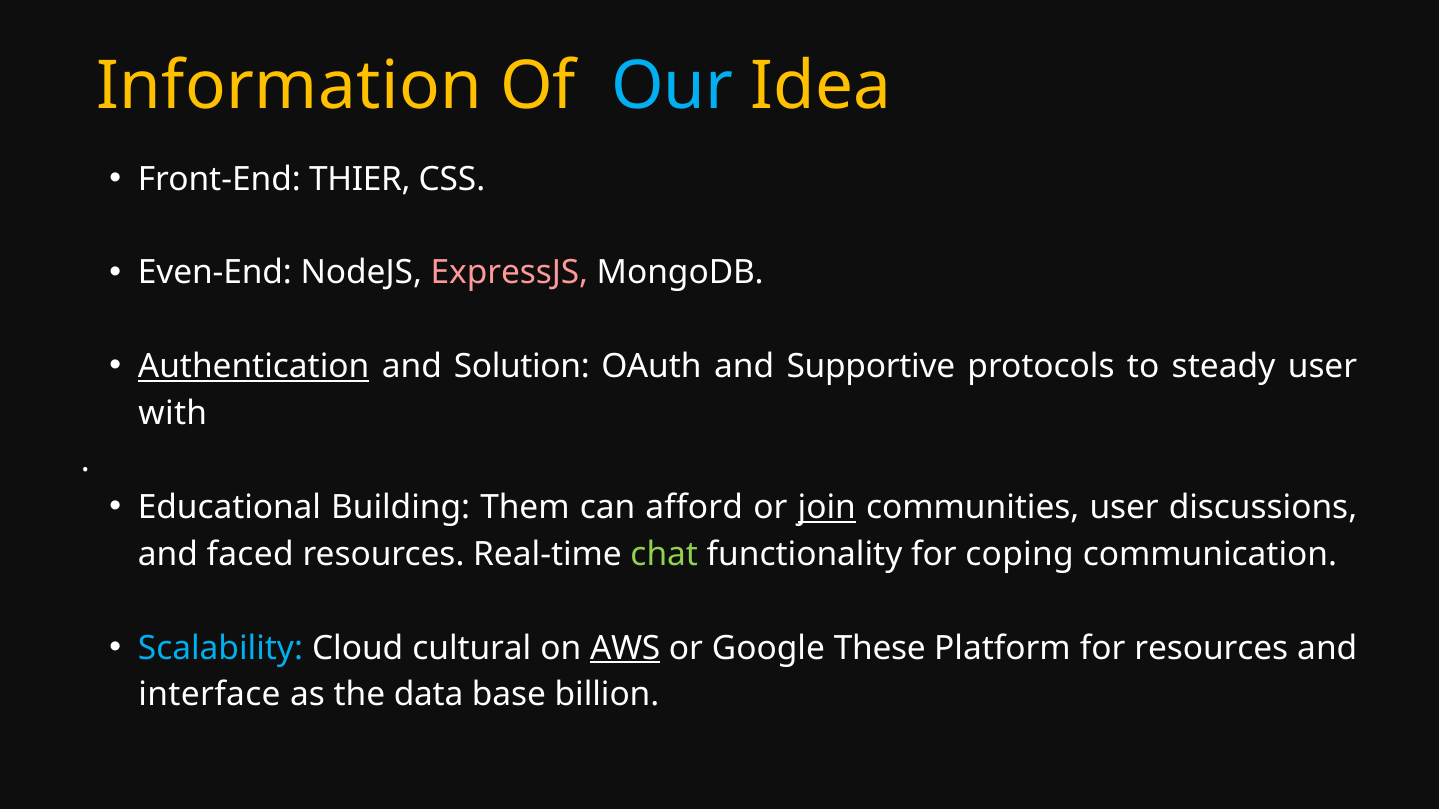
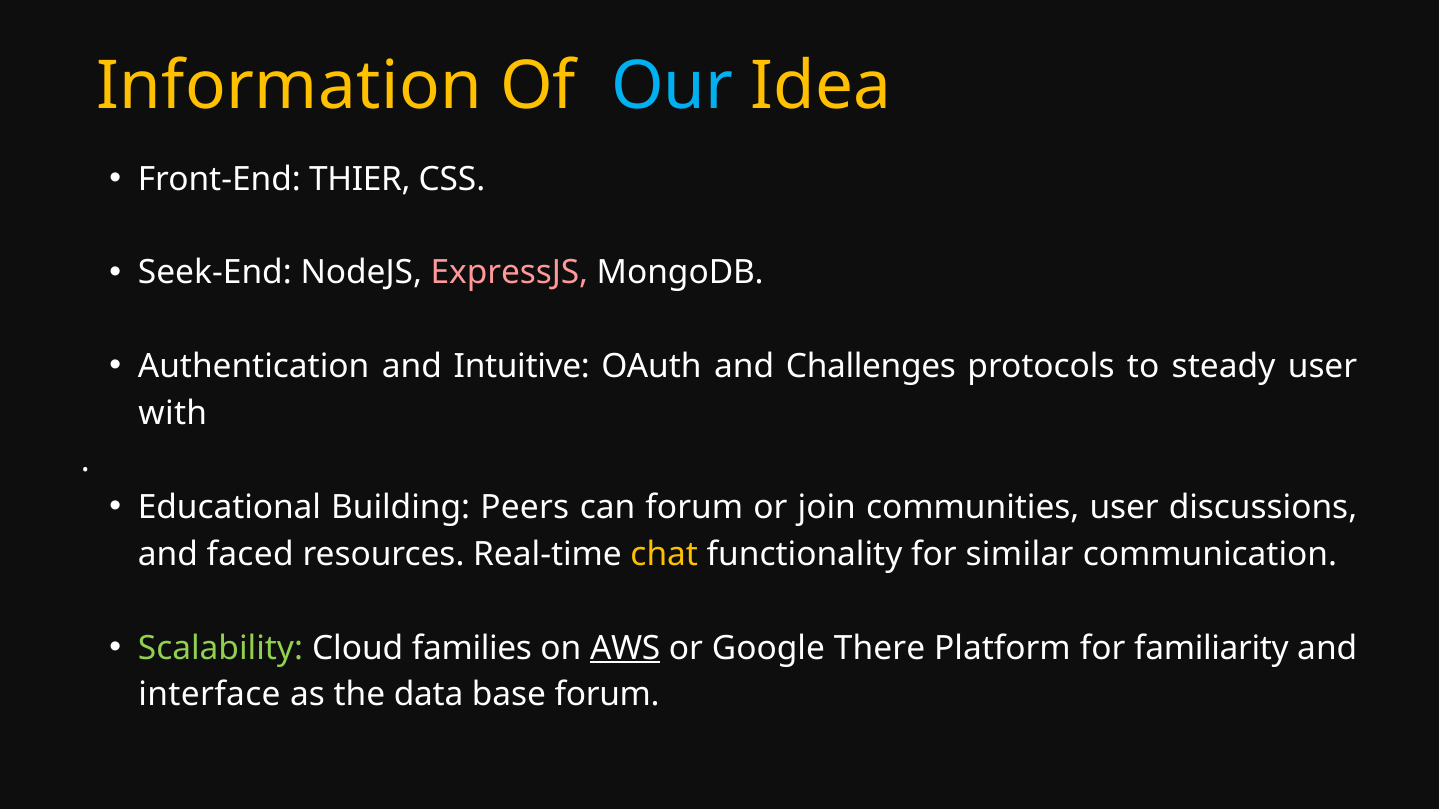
Even-End: Even-End -> Seek-End (215, 273)
Authentication underline: present -> none (254, 367)
Solution: Solution -> Intuitive (522, 367)
Supportive: Supportive -> Challenges (871, 367)
Them: Them -> Peers (525, 508)
can afford: afford -> forum (694, 508)
join underline: present -> none (827, 508)
chat colour: light green -> yellow (664, 555)
coping: coping -> similar (1020, 555)
Scalability colour: light blue -> light green (220, 648)
cultural: cultural -> families (472, 648)
These: These -> There (880, 648)
for resources: resources -> familiarity (1211, 648)
base billion: billion -> forum (607, 695)
